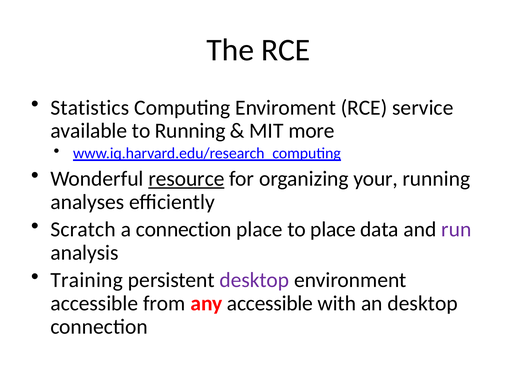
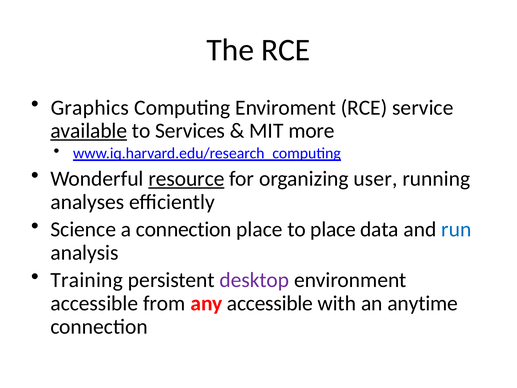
Statistics: Statistics -> Graphics (90, 107)
available underline: none -> present (89, 131)
to Running: Running -> Services (190, 131)
your: your -> user (375, 179)
Scratch: Scratch -> Science (83, 229)
run colour: purple -> blue (456, 229)
an desktop: desktop -> anytime (423, 303)
